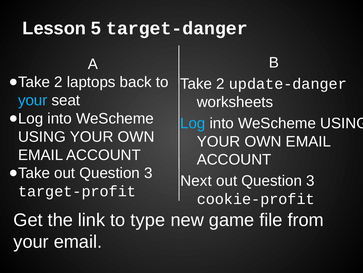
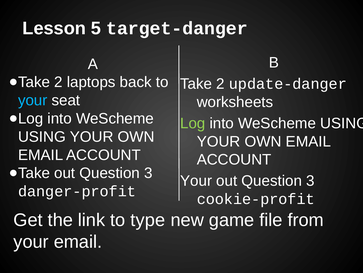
Log colour: light blue -> light green (193, 123)
Next: Next -> Your (196, 180)
target-profit: target-profit -> danger-profit (77, 191)
